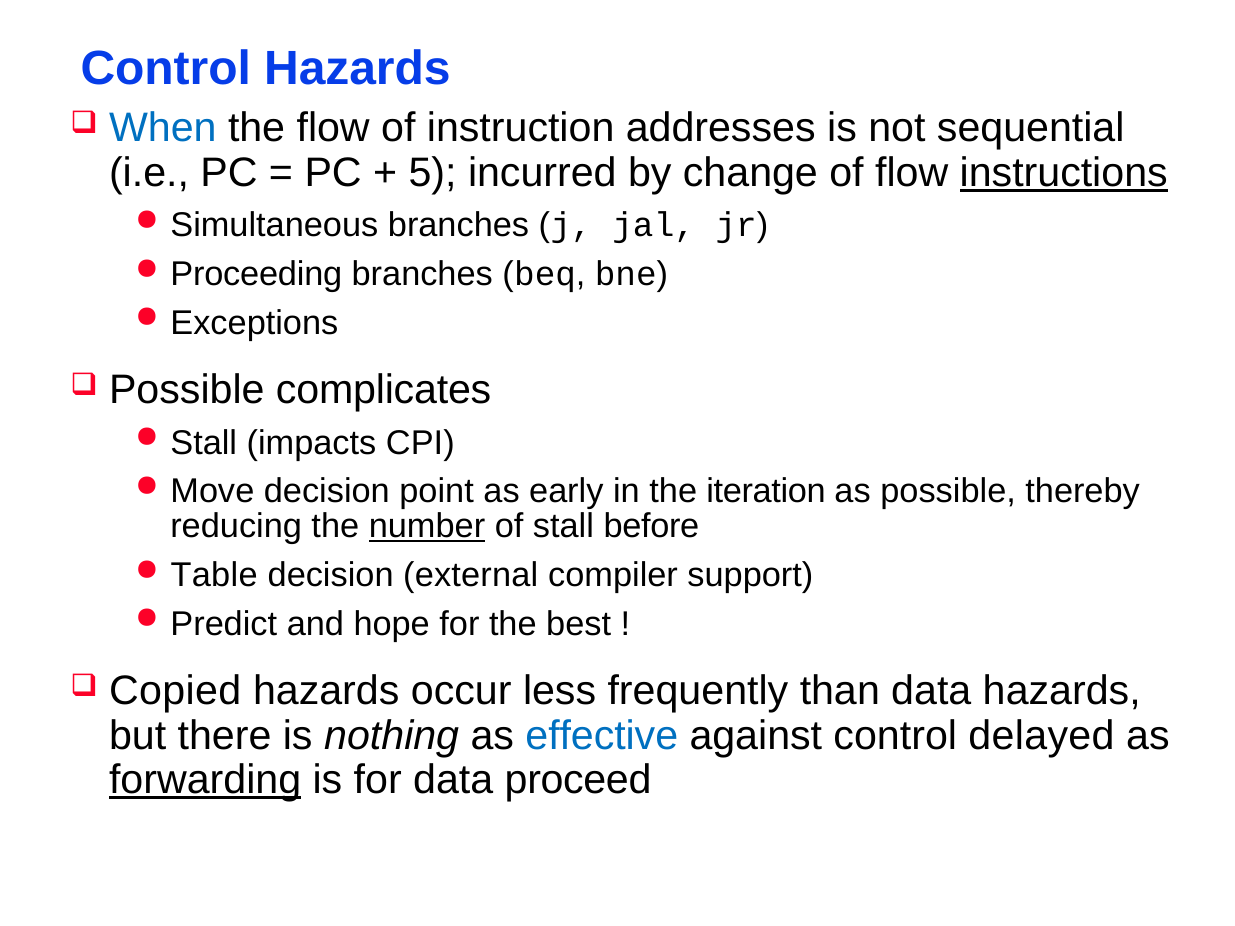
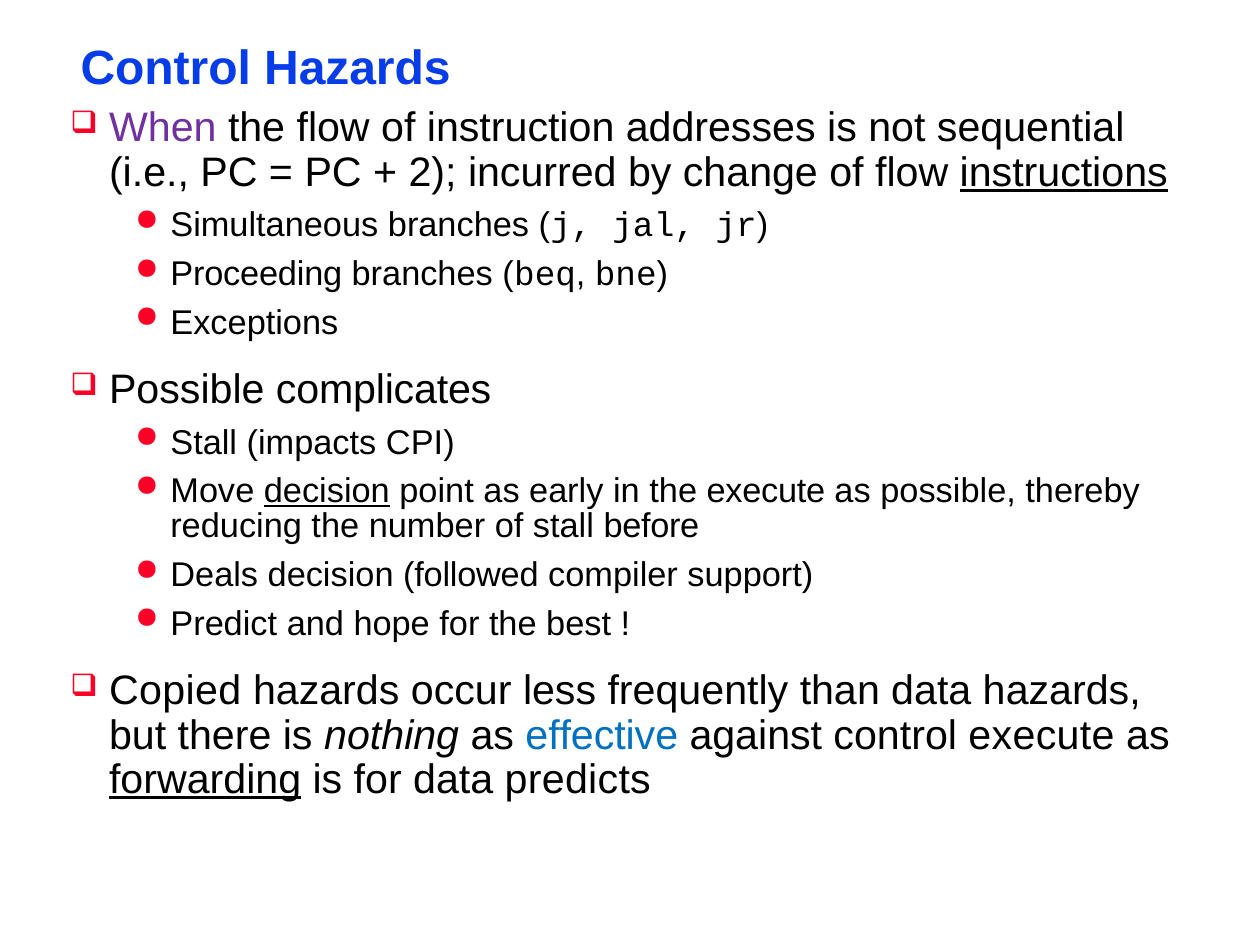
When colour: blue -> purple (163, 128)
5: 5 -> 2 (433, 173)
decision underline: none -> present (327, 492)
the iteration: iteration -> execute (766, 492)
number underline: present -> none (427, 527)
Table: Table -> Deals (214, 575)
external: external -> followed (471, 575)
control delayed: delayed -> execute (1042, 736)
proceed: proceed -> predicts (578, 780)
